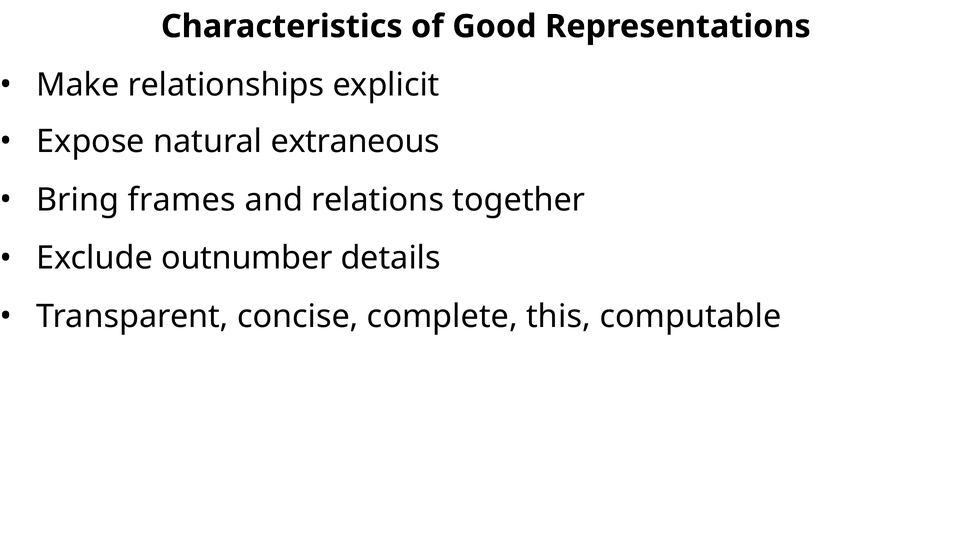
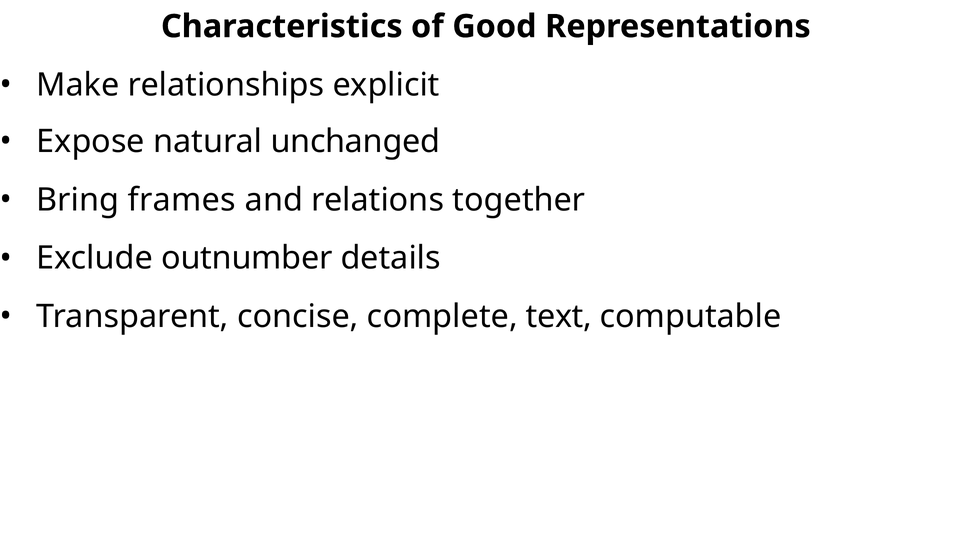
extraneous: extraneous -> unchanged (355, 141)
this: this -> text (559, 316)
